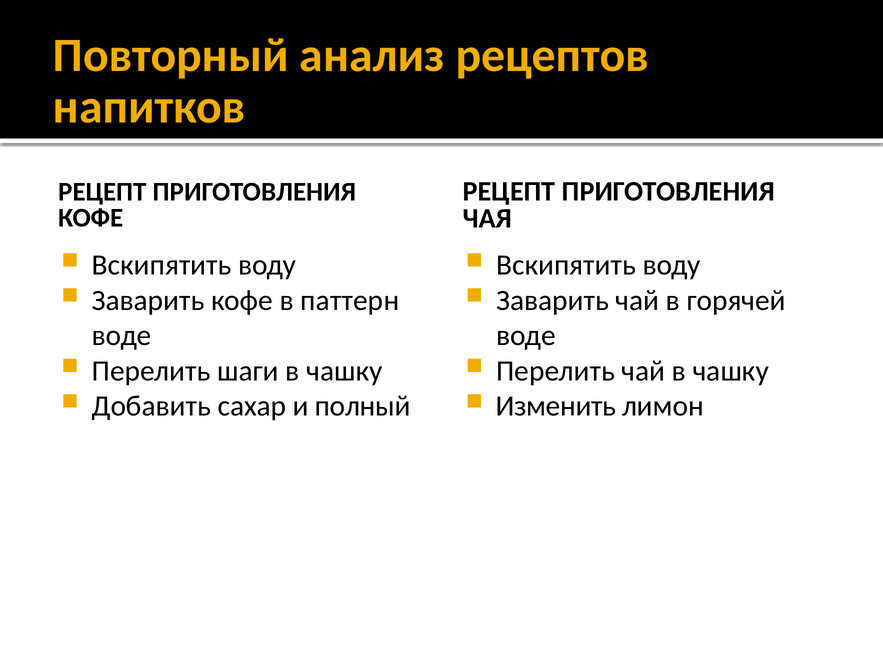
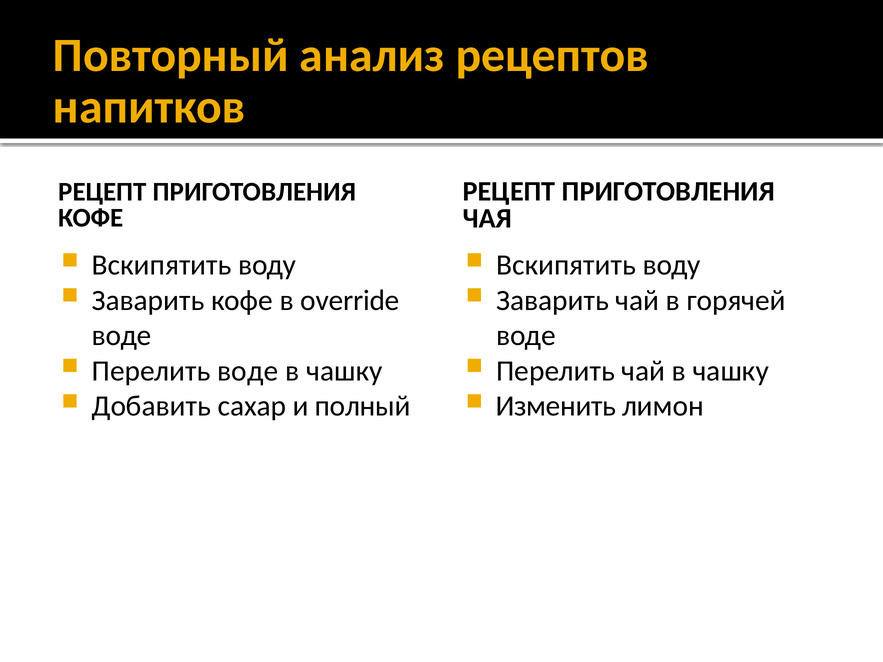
паттерн: паттерн -> override (350, 300)
Перелить шаги: шаги -> воде (248, 371)
